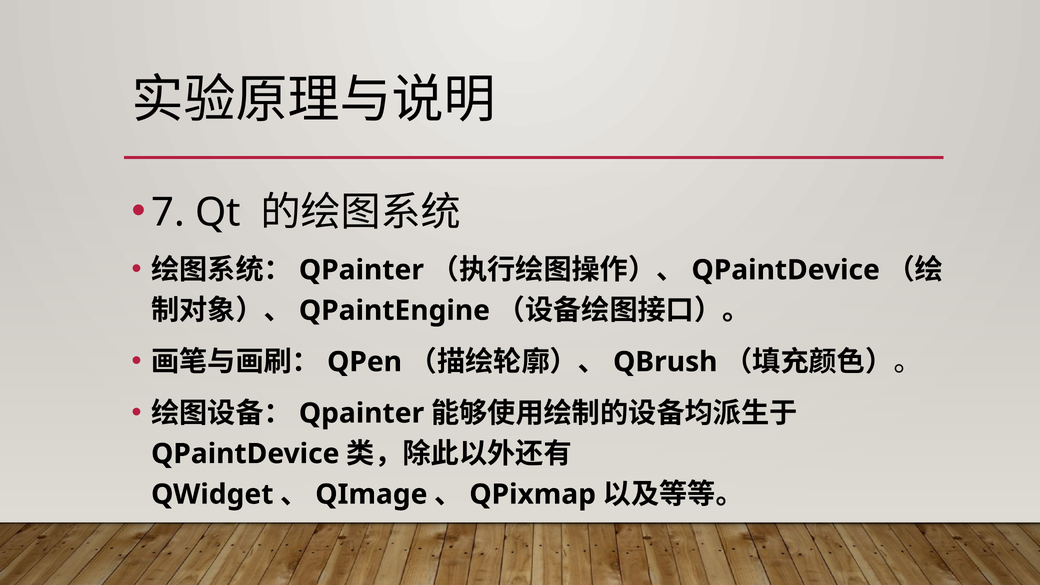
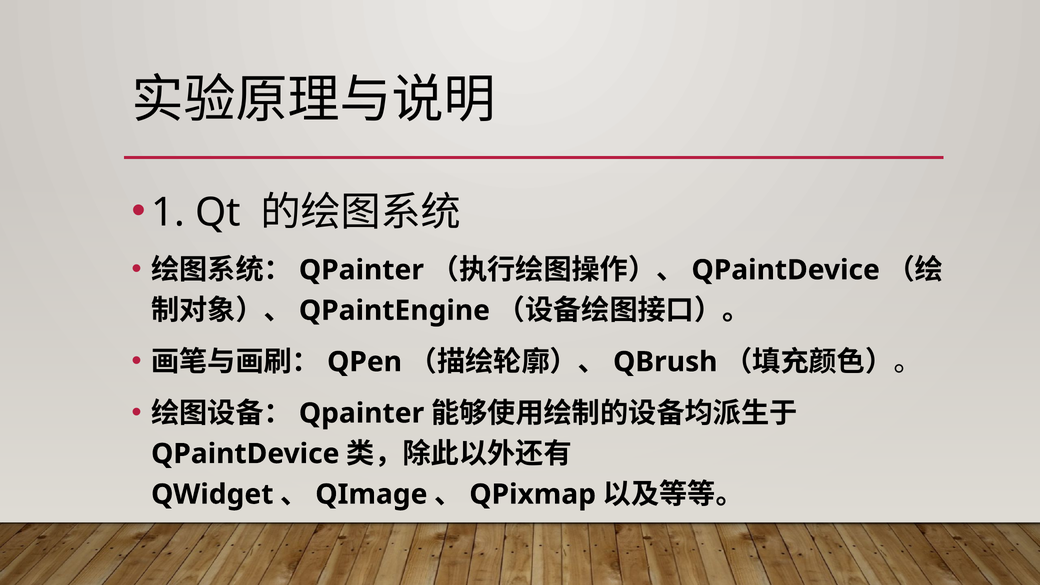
7: 7 -> 1 (168, 212)
